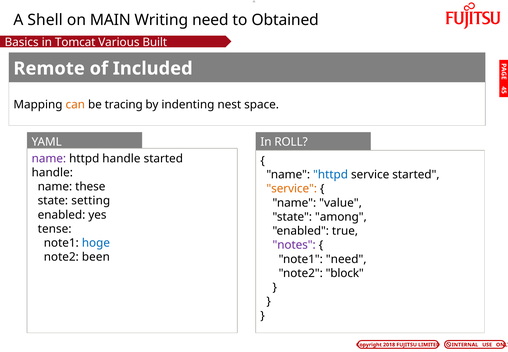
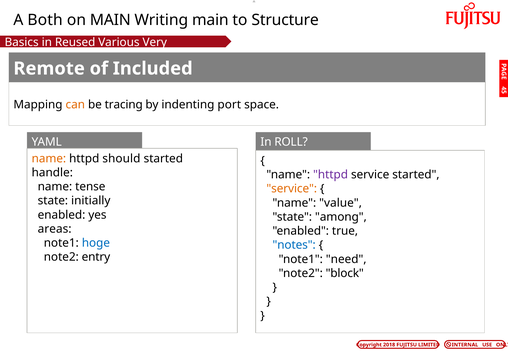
Shell: Shell -> Both (45, 20)
Writing need: need -> main (210, 20)
Obtained: Obtained -> Structure (285, 20)
Tomcat: Tomcat -> Reused (75, 42)
Built: Built -> Very (155, 42)
nest: nest -> port (229, 105)
name colour: purple -> orange (49, 158)
httpd handle: handle -> should (121, 158)
httpd colour: blue -> purple (331, 175)
these: these -> tense (90, 186)
setting: setting -> initially (91, 201)
tense: tense -> areas (55, 229)
notes colour: purple -> blue (294, 245)
been: been -> entry (96, 257)
